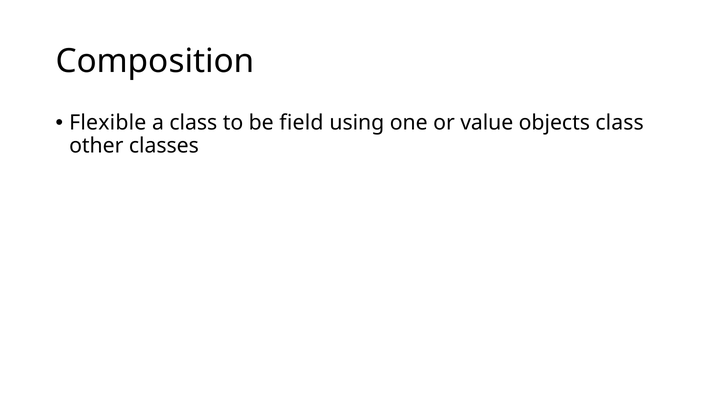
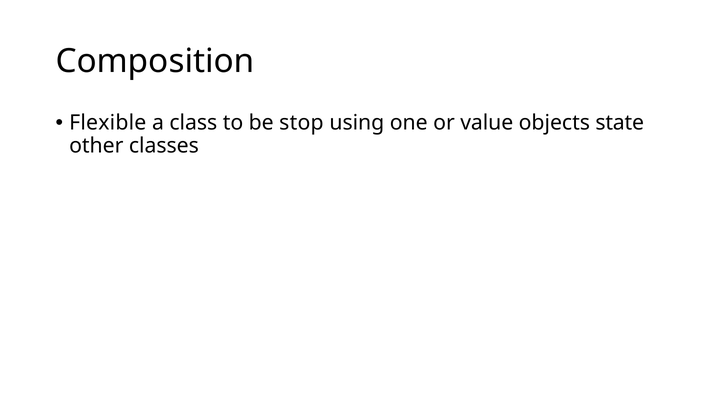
field: field -> stop (301, 123)
objects class: class -> state (620, 123)
